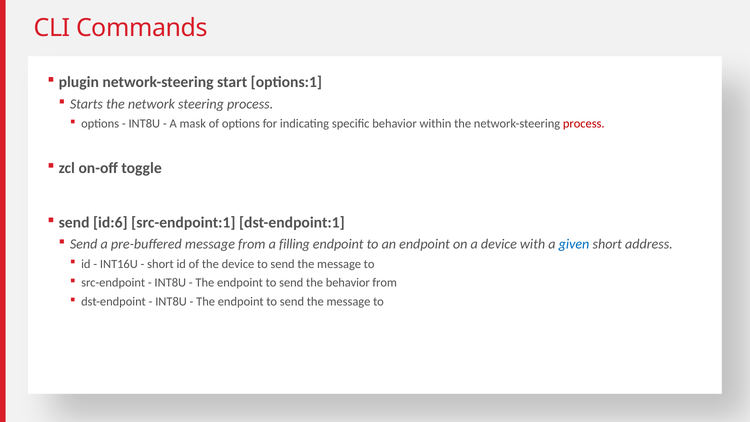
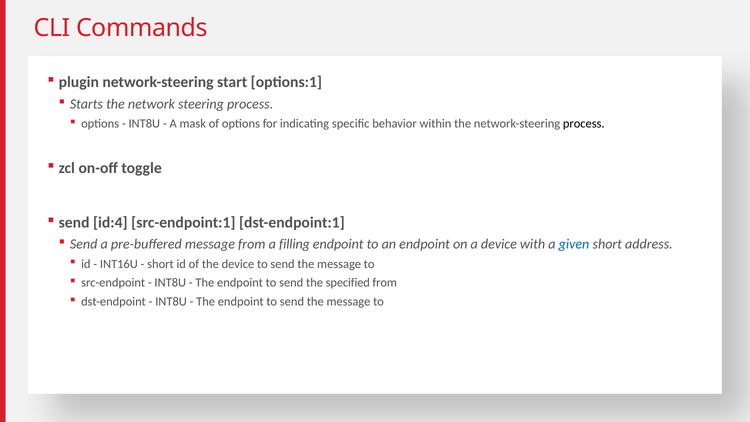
process colour: red -> black (584, 124)
id:6: id:6 -> id:4 (110, 222)
the behavior: behavior -> specified (348, 283)
